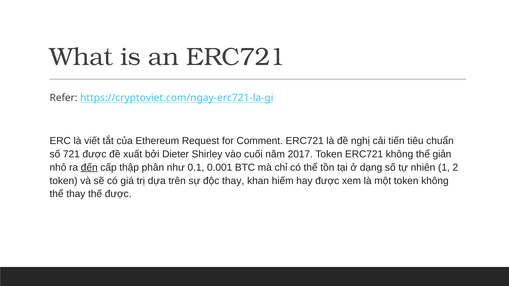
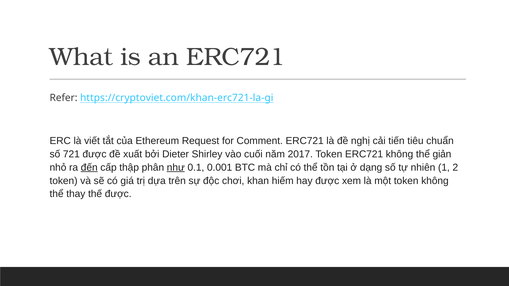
https://cryptoviet.com/ngay-erc721-la-gi: https://cryptoviet.com/ngay-erc721-la-gi -> https://cryptoviet.com/khan-erc721-la-gi (177, 98)
như underline: none -> present (176, 168)
độc thay: thay -> chơi (233, 181)
